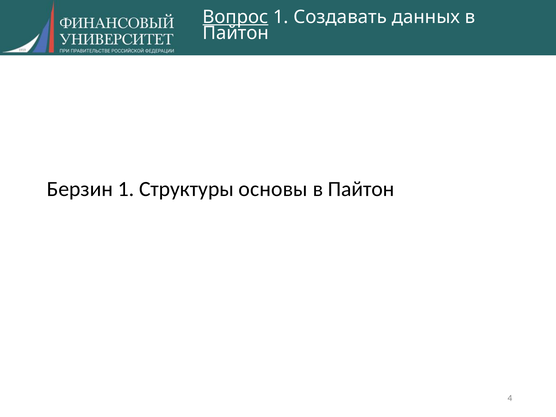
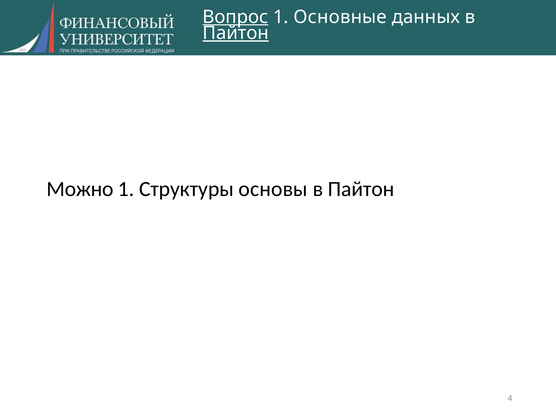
Создавать: Создавать -> Основные (340, 17)
Пайтон underline: none -> present (236, 33)
Берзин: Берзин -> Можно (80, 189)
